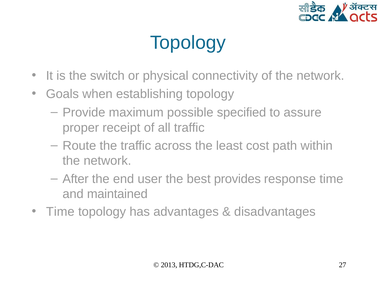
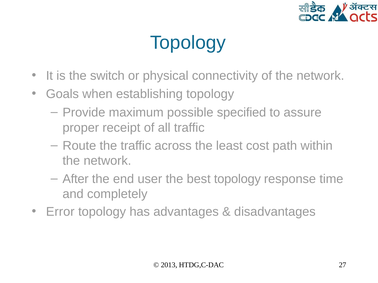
best provides: provides -> topology (237, 179)
maintained: maintained -> completely (117, 194)
Time: Time -> Error (60, 212)
